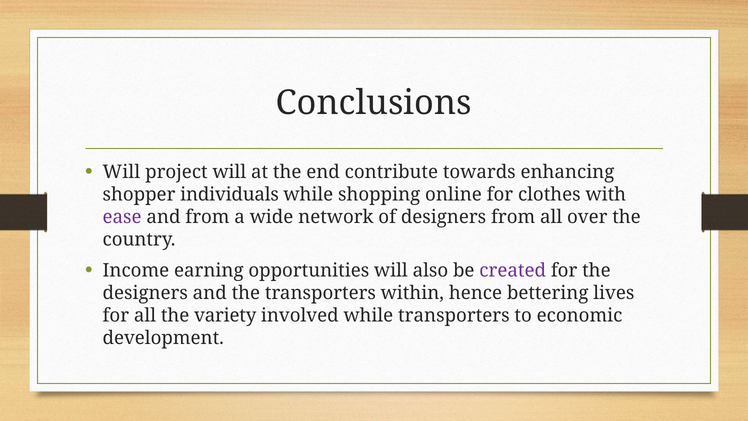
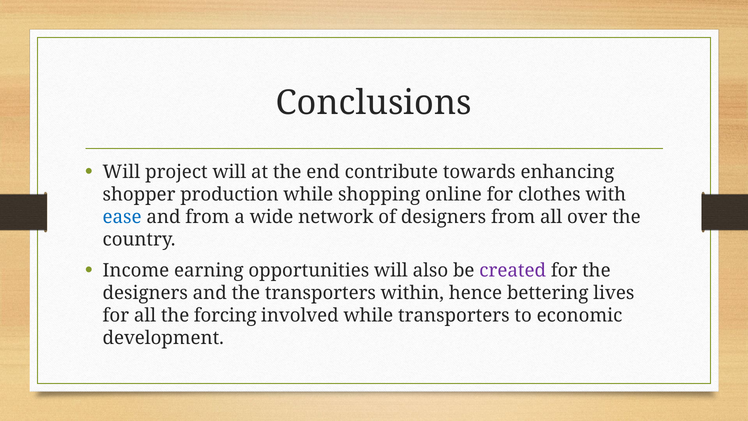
individuals: individuals -> production (229, 195)
ease colour: purple -> blue (122, 217)
variety: variety -> forcing (225, 315)
